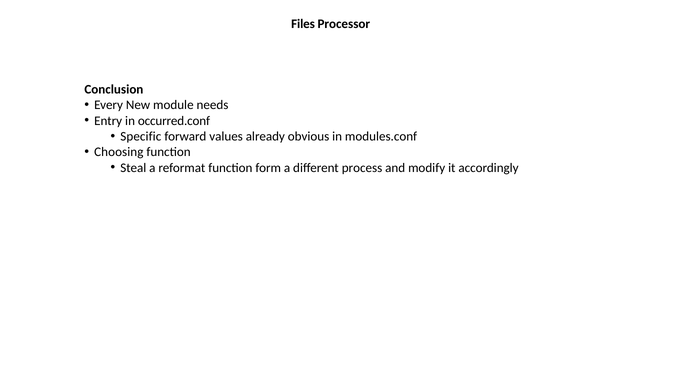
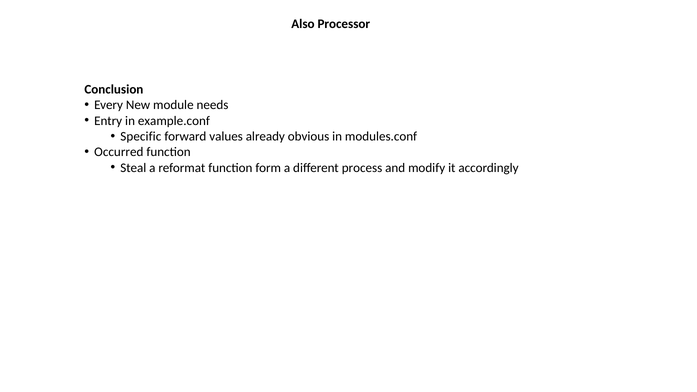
Files: Files -> Also (303, 24)
occurred.conf: occurred.conf -> example.conf (174, 121)
Choosing: Choosing -> Occurred (119, 152)
